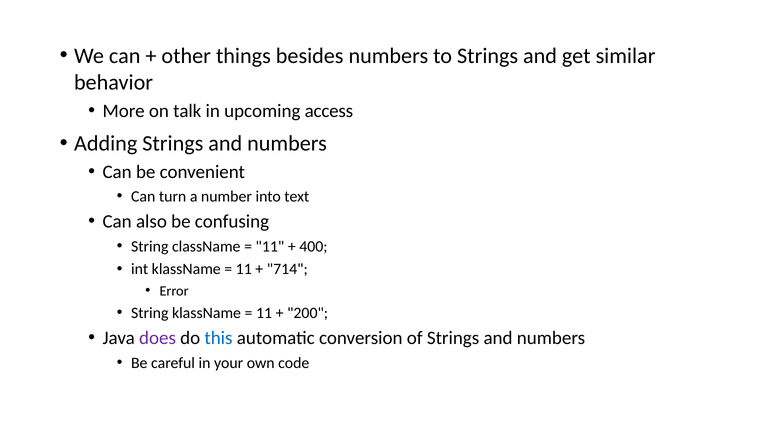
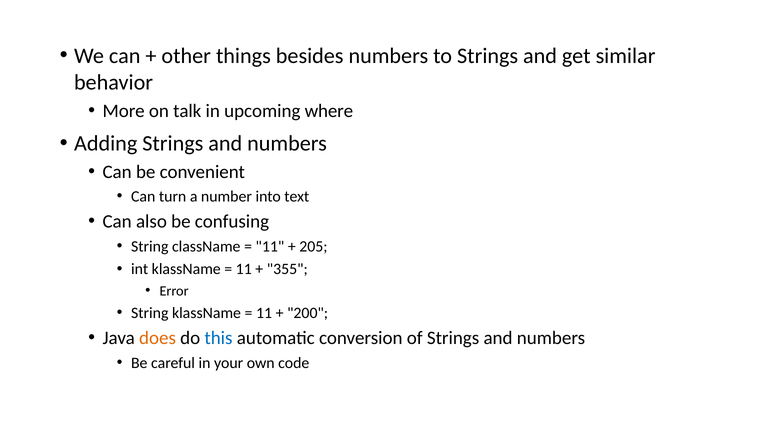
access: access -> where (329, 111)
400: 400 -> 205 (313, 247)
714: 714 -> 355 (287, 270)
does colour: purple -> orange (157, 339)
